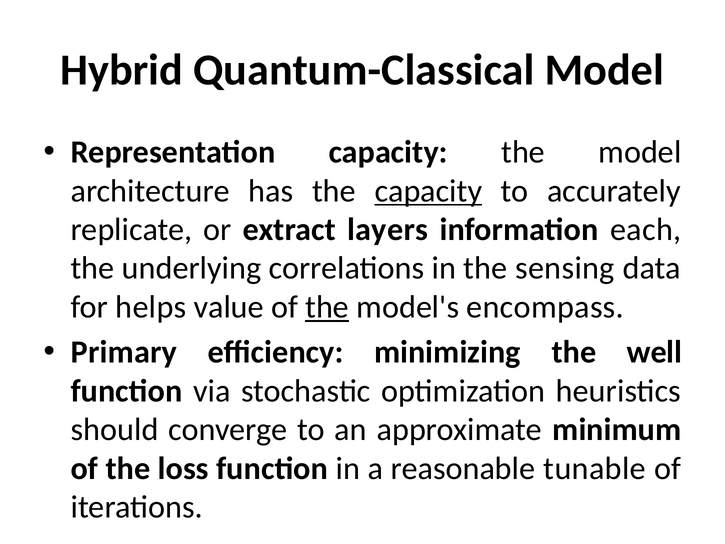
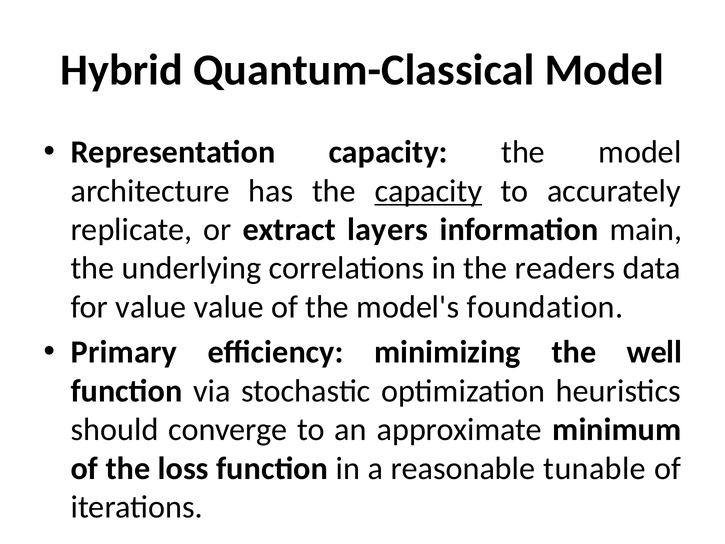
each: each -> main (646, 230)
sensing: sensing -> readers (565, 268)
for helps: helps -> value (151, 307)
the underline: present -> none (327, 307)
encompass: encompass -> foundation (545, 307)
